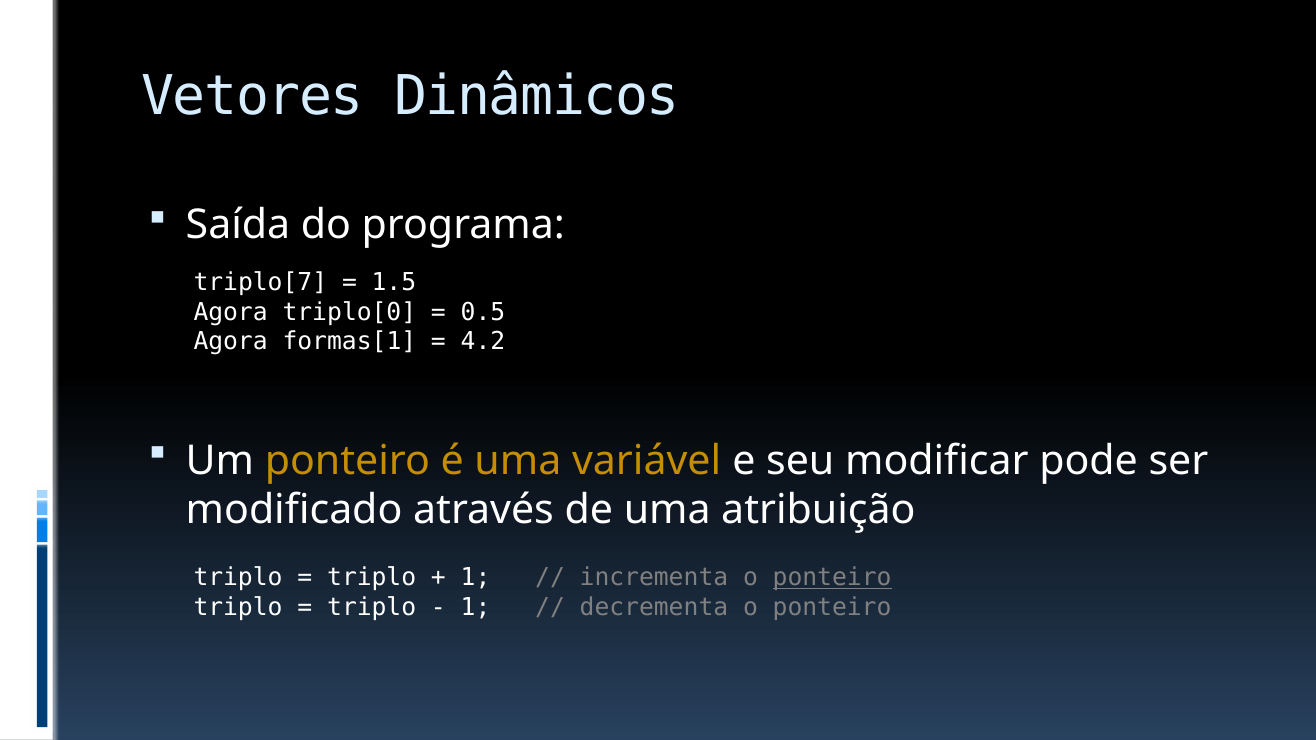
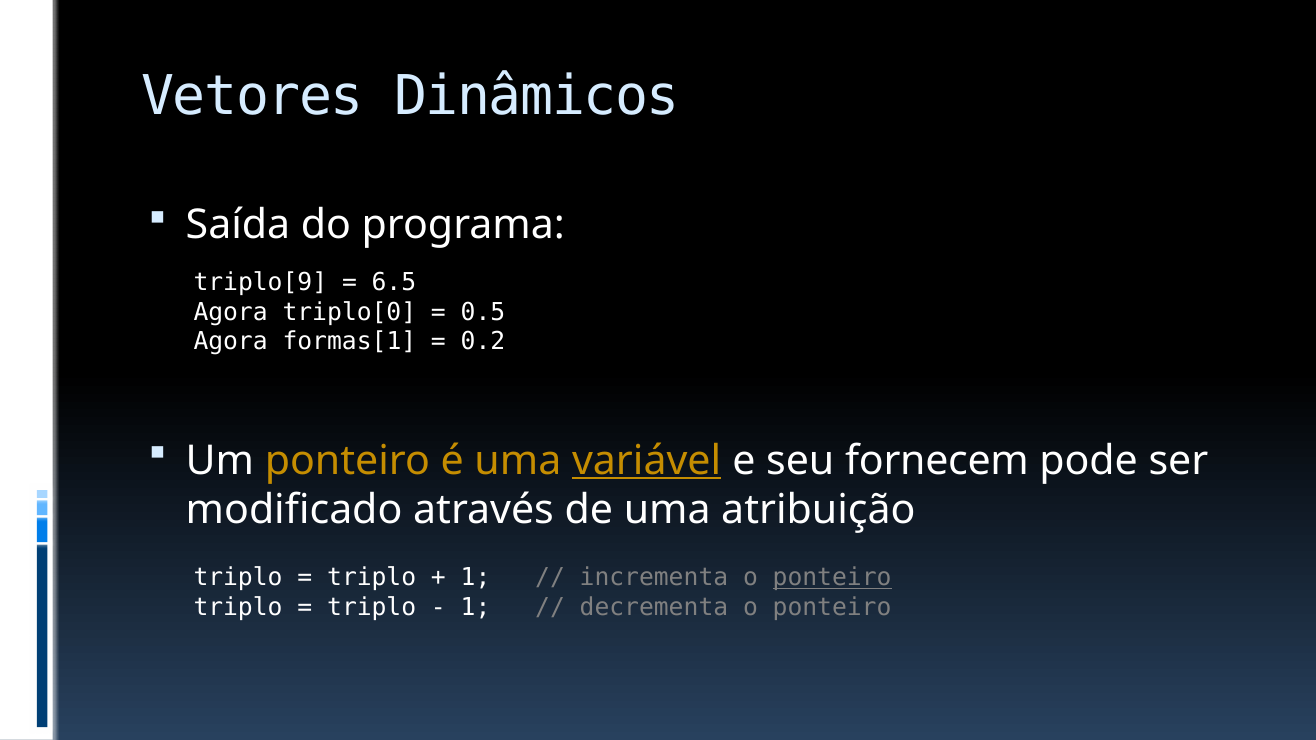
triplo[7: triplo[7 -> triplo[9 (260, 283)
1.5: 1.5 -> 6.5 (394, 283)
4.2: 4.2 -> 0.2 (483, 342)
variável underline: none -> present (647, 461)
modificar: modificar -> fornecem (937, 461)
